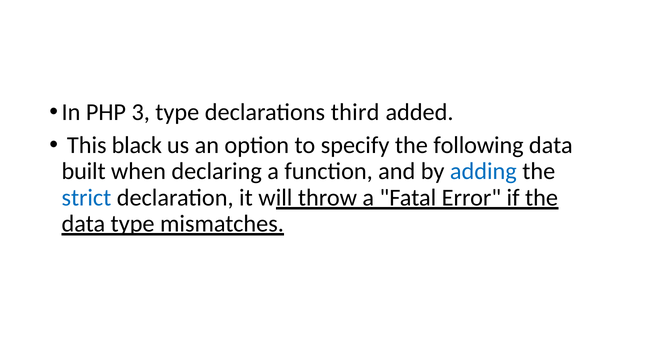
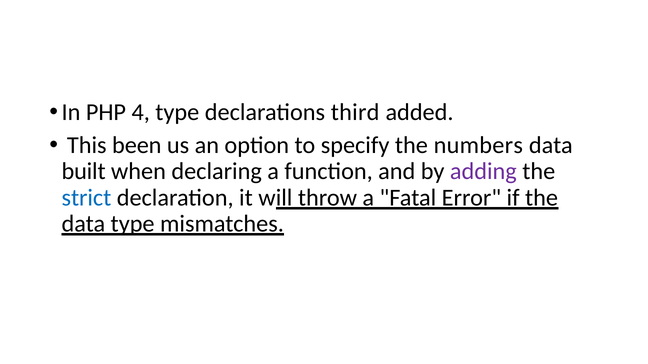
3: 3 -> 4 (141, 112)
black: black -> been (137, 145)
following: following -> numbers (478, 145)
adding colour: blue -> purple (483, 172)
